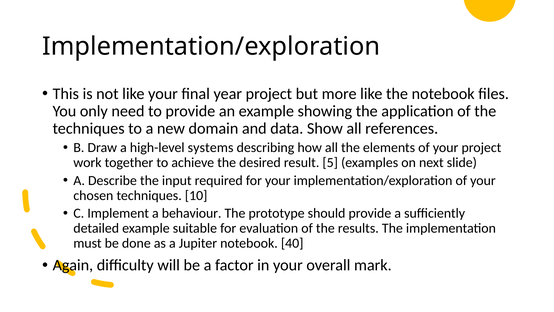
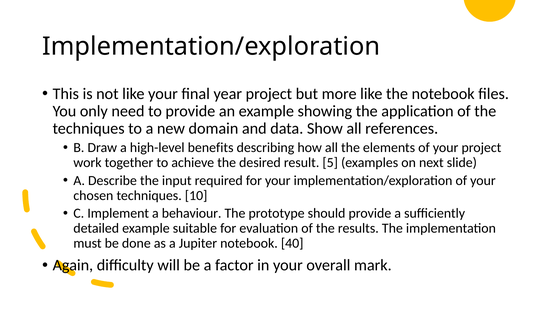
systems: systems -> benefits (211, 148)
